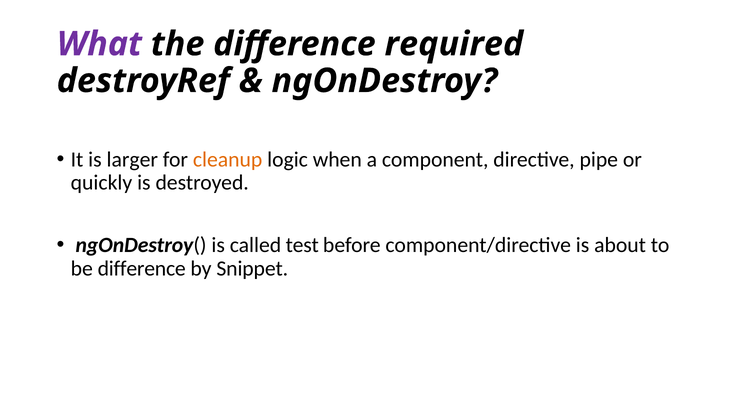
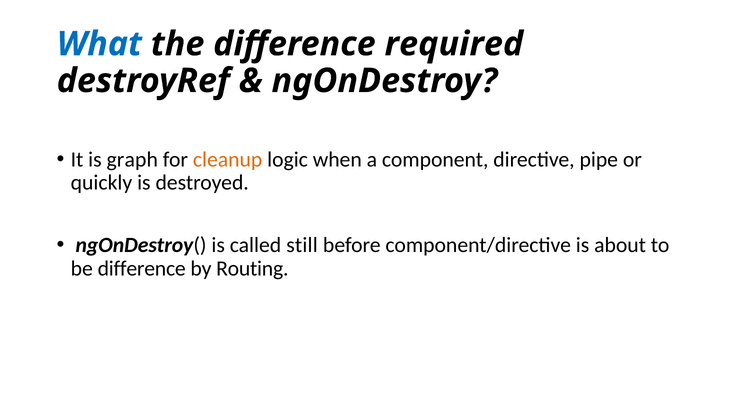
What colour: purple -> blue (99, 44)
larger: larger -> graph (132, 160)
test: test -> still (302, 245)
Snippet: Snippet -> Routing (252, 269)
